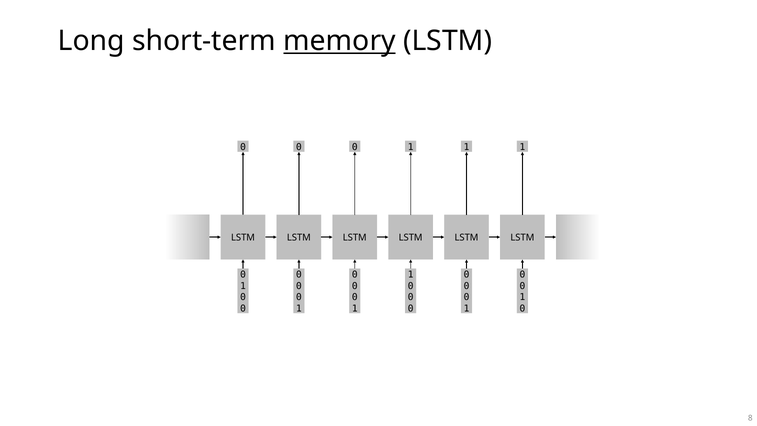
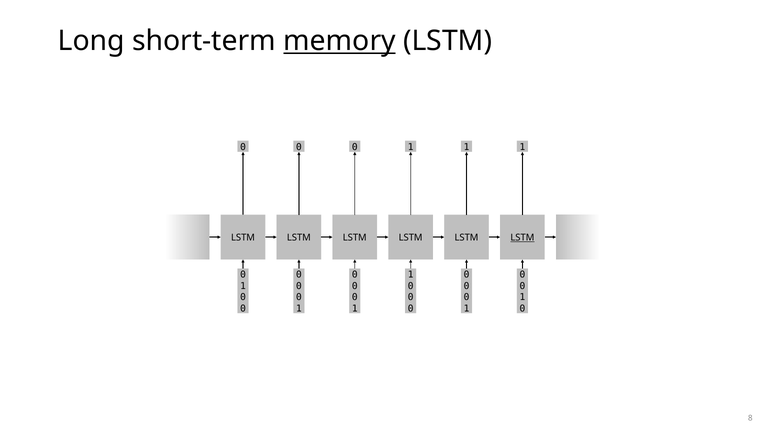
LSTM underline: none -> present (522, 238)
